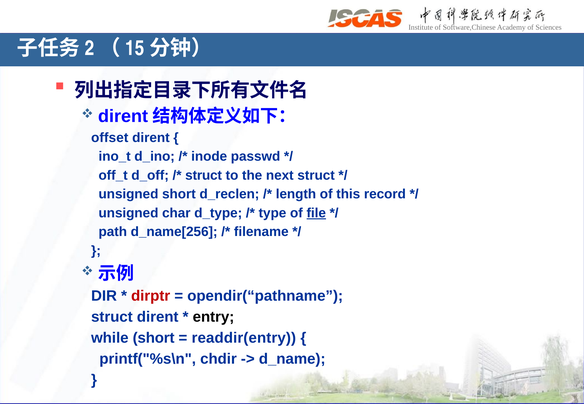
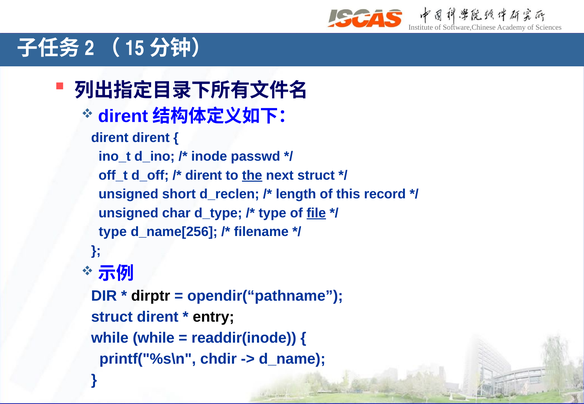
offset: offset -> dirent (110, 138)
struct: struct -> dirent (204, 175)
the underline: none -> present (252, 175)
path: path -> type (113, 232)
dirptr colour: red -> black (151, 296)
while short: short -> while (154, 338)
readdir(entry: readdir(entry -> readdir(inode (244, 338)
